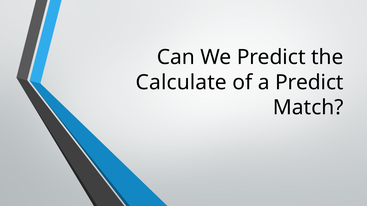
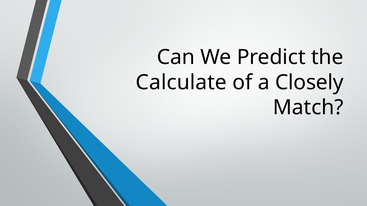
a Predict: Predict -> Closely (309, 83)
